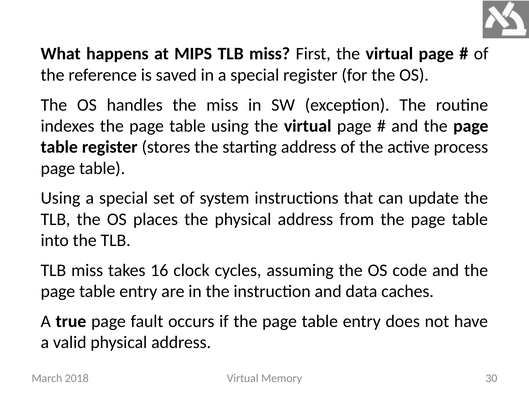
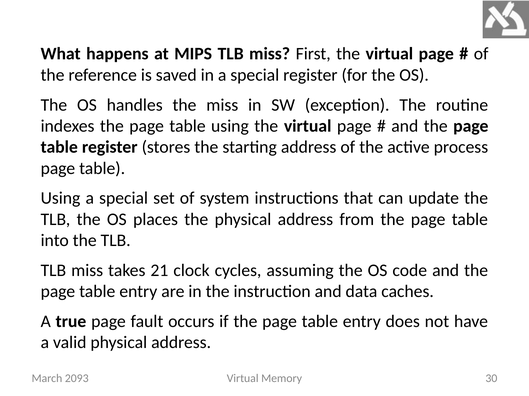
16: 16 -> 21 (159, 271)
2018: 2018 -> 2093 (77, 379)
